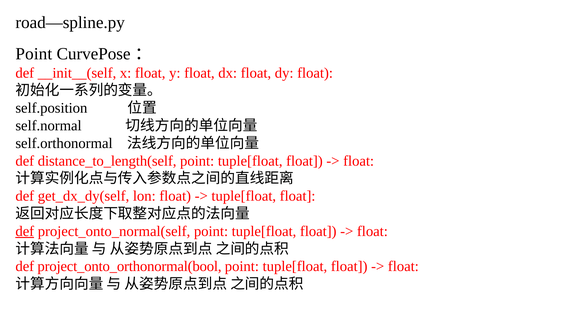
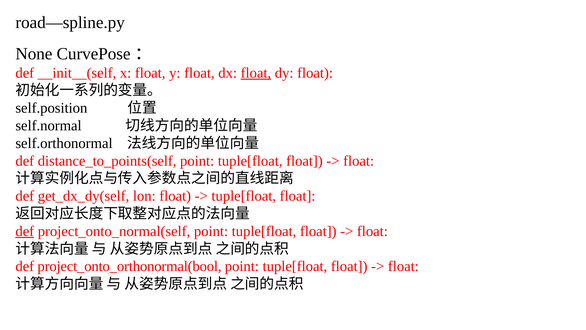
Point: Point -> None (34, 54)
float underline: none -> present (256, 73)
distance_to_length(self: distance_to_length(self -> distance_to_points(self (107, 161)
